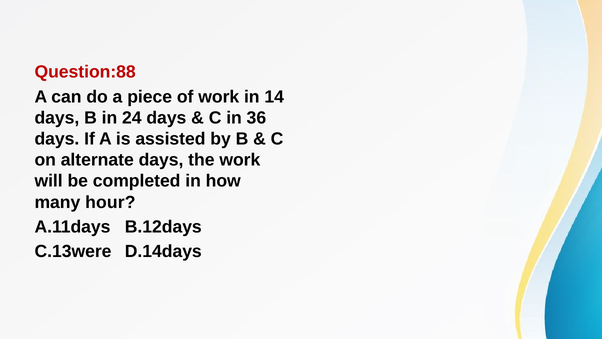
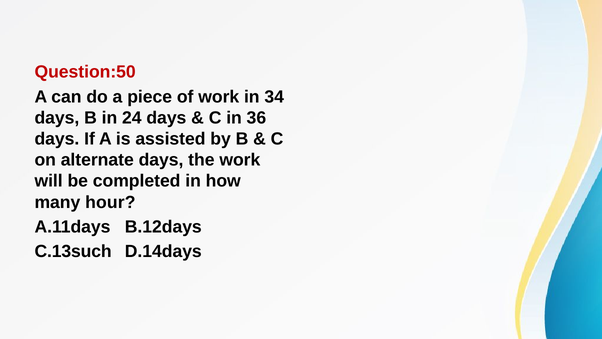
Question:88: Question:88 -> Question:50 (85, 72)
14: 14 -> 34 (274, 97)
C.13were: C.13were -> C.13such (73, 251)
